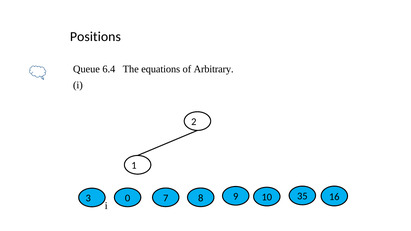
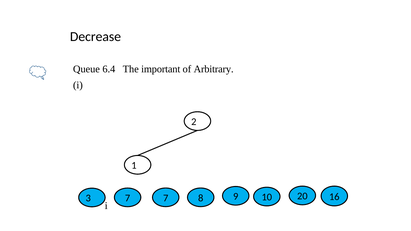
Positions: Positions -> Decrease (95, 37)
equations: equations -> important (161, 69)
3 0: 0 -> 7 (128, 198)
35: 35 -> 20 (302, 196)
